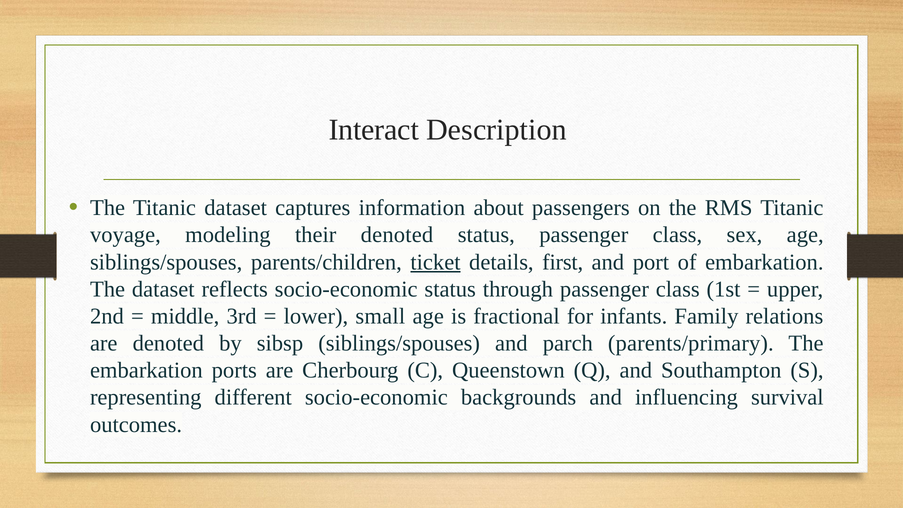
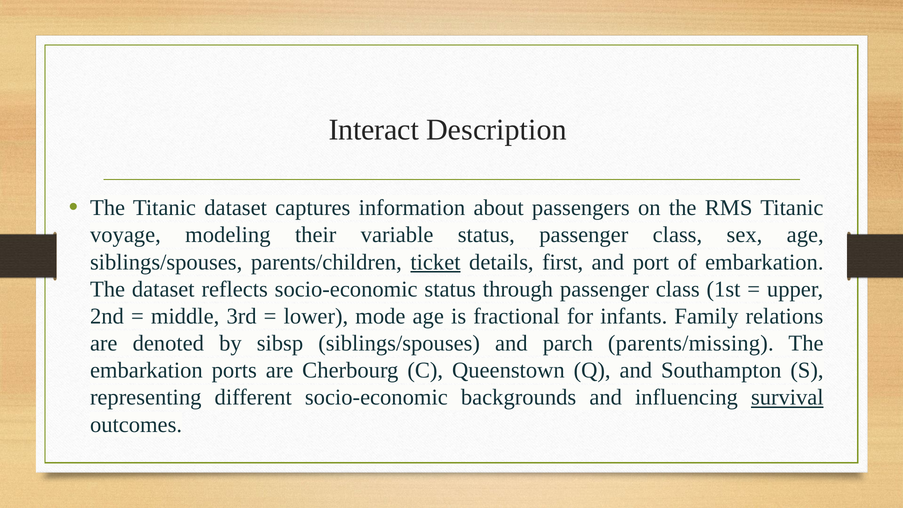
their denoted: denoted -> variable (397, 235)
small: small -> mode (380, 316)
parents/primary: parents/primary -> parents/missing (691, 343)
survival underline: none -> present (787, 397)
